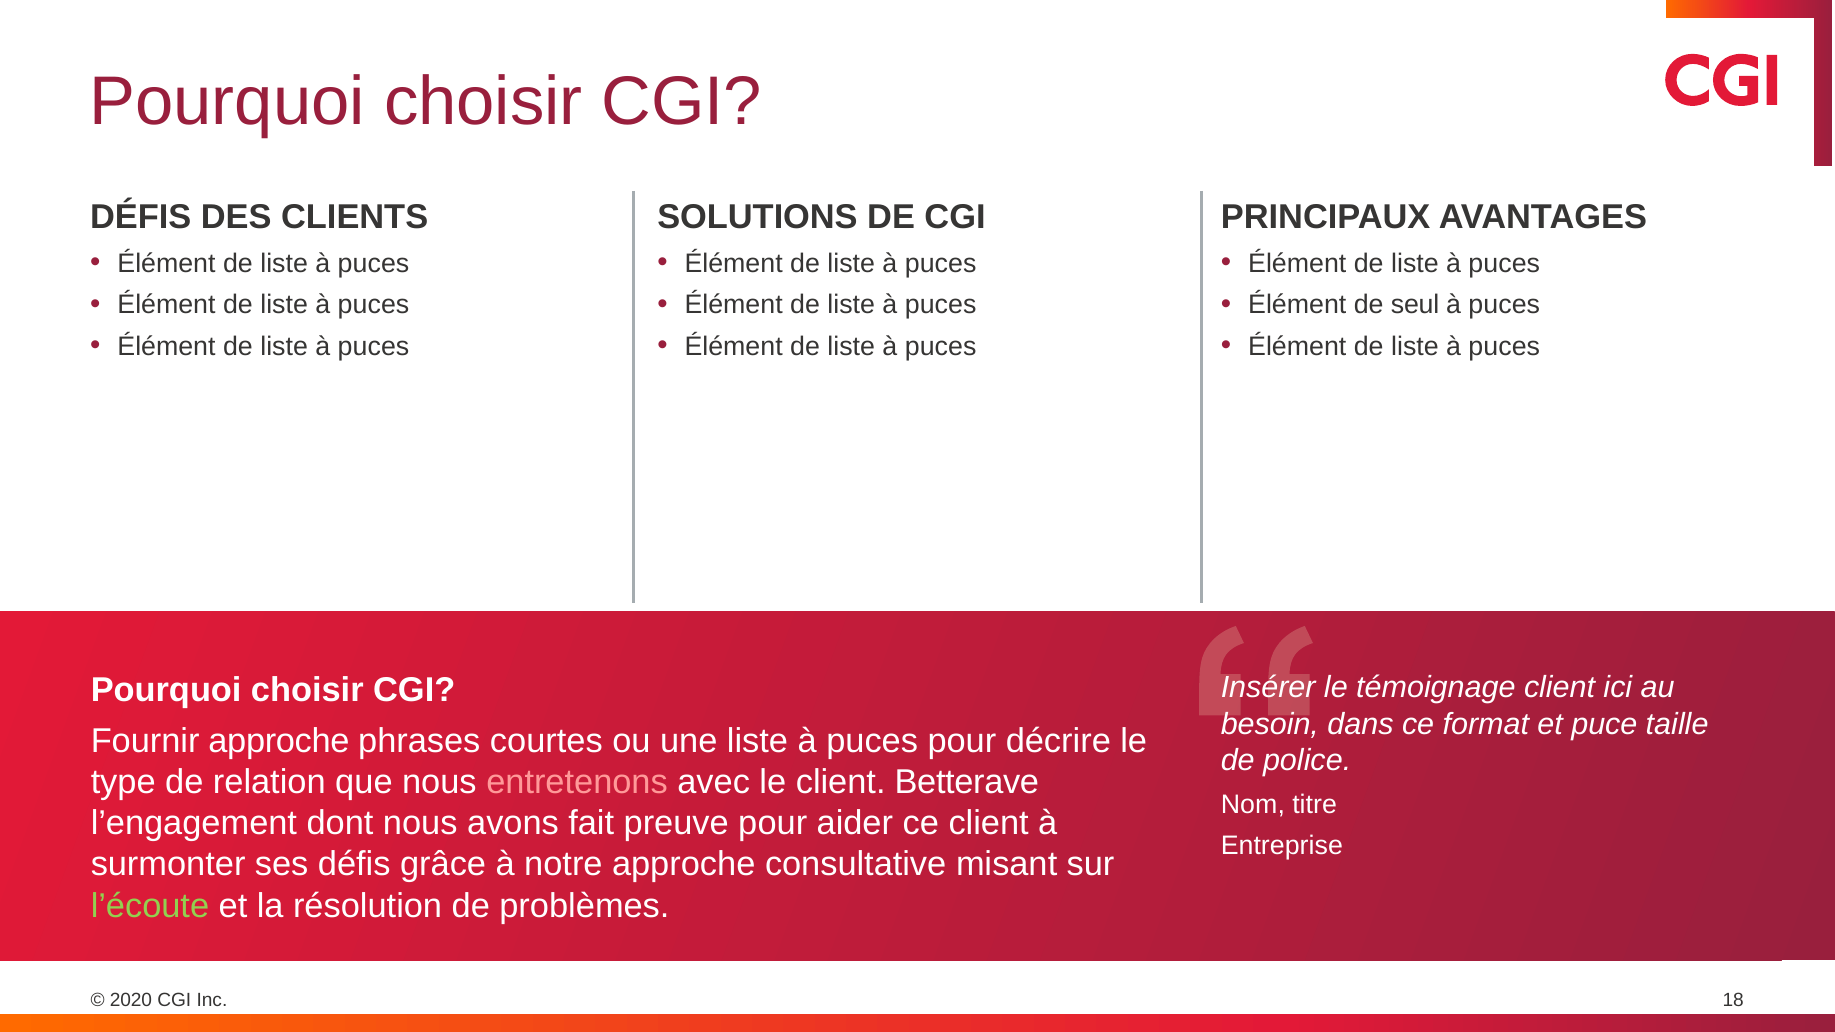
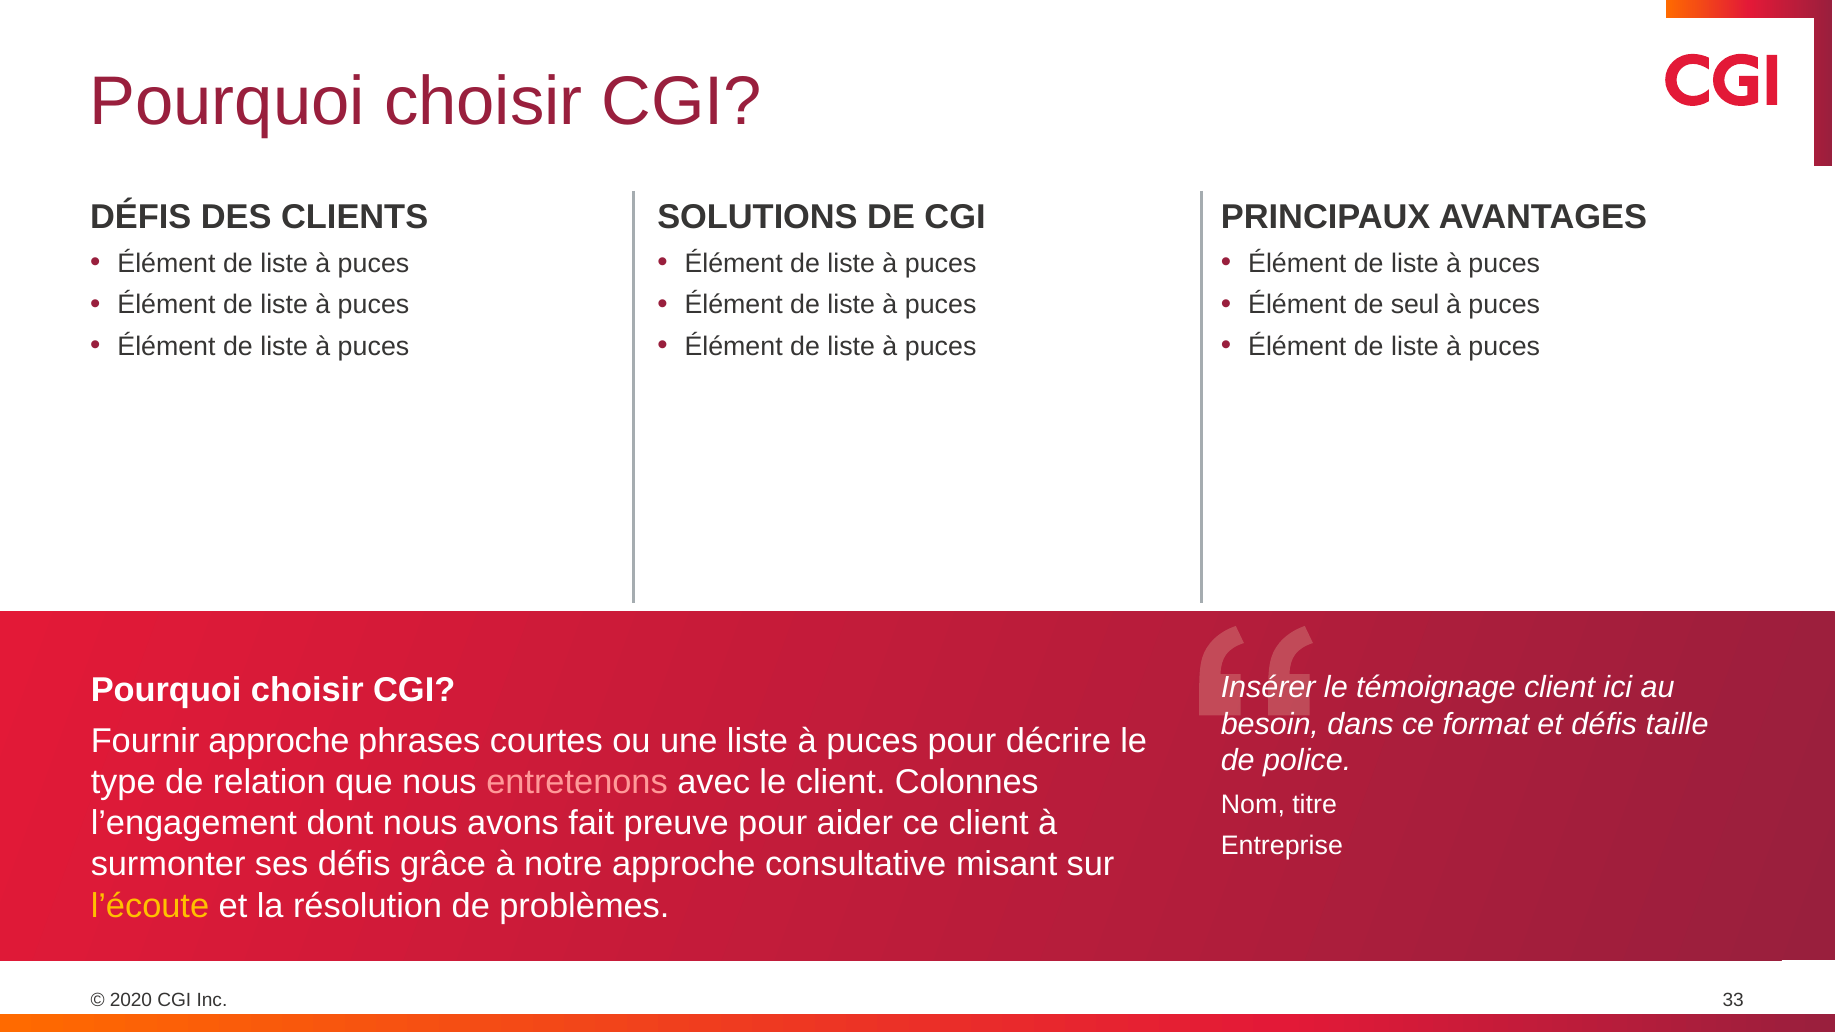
et puce: puce -> défis (1604, 724)
Betterave: Betterave -> Colonnes (967, 782)
l’écoute colour: light green -> yellow (150, 906)
18: 18 -> 33 (1733, 1001)
